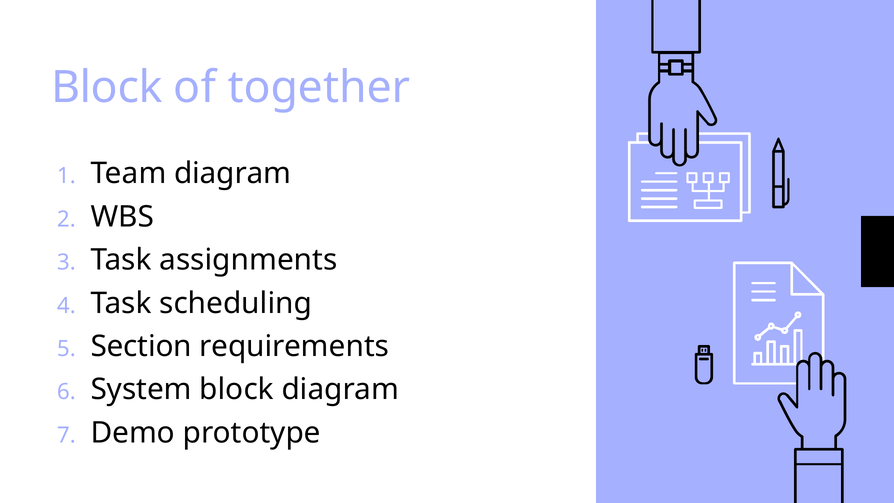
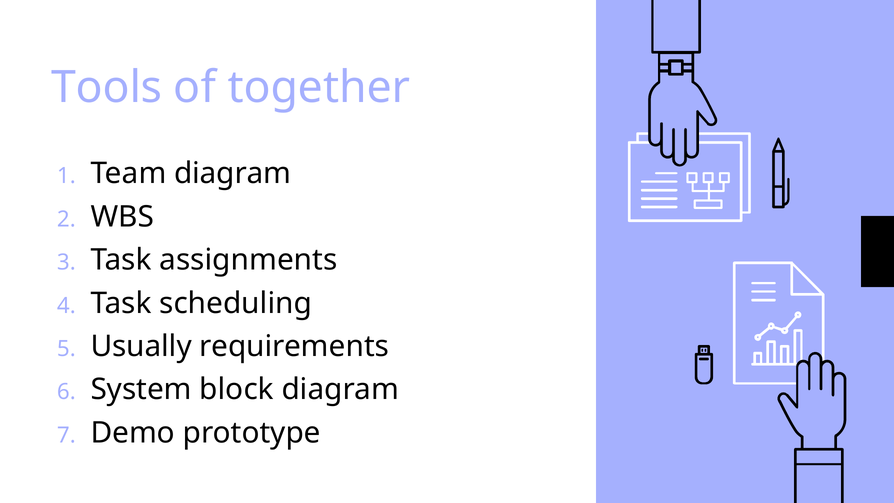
Block: Block -> Tools (107, 88)
Section: Section -> Usually (141, 346)
